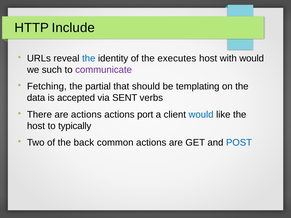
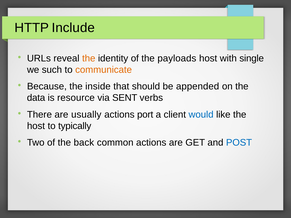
the colour: blue -> orange (89, 58)
executes: executes -> payloads (177, 58)
with would: would -> single (252, 58)
communicate colour: purple -> orange (104, 70)
Fetching: Fetching -> Because (47, 86)
partial: partial -> inside (98, 86)
templating: templating -> appended (198, 86)
accepted: accepted -> resource (76, 98)
are actions: actions -> usually (86, 115)
